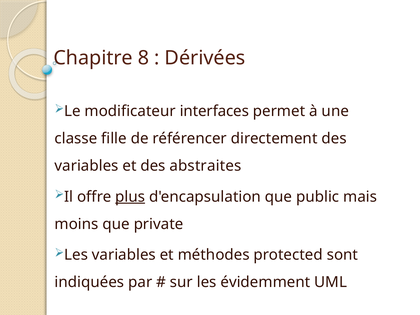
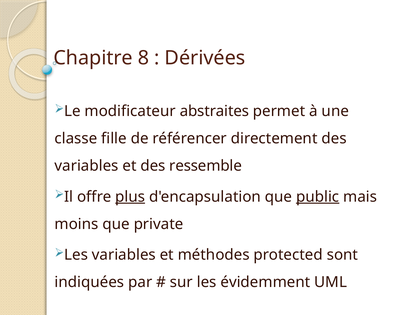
interfaces: interfaces -> abstraites (214, 111)
abstraites: abstraites -> ressemble (206, 166)
public underline: none -> present (318, 197)
